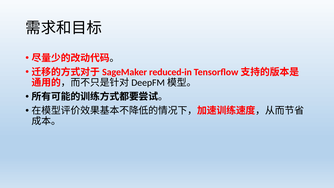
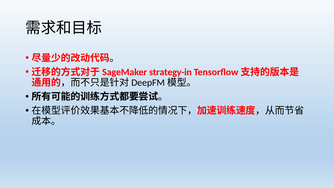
reduced-in: reduced-in -> strategy-in (170, 72)
